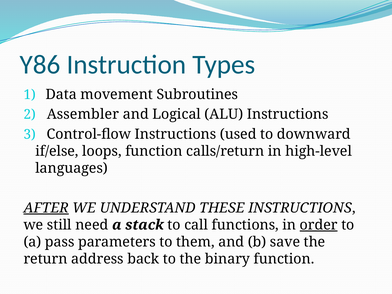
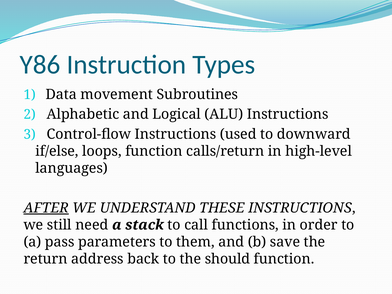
Assembler: Assembler -> Alphabetic (83, 114)
order underline: present -> none (319, 225)
binary: binary -> should (228, 259)
